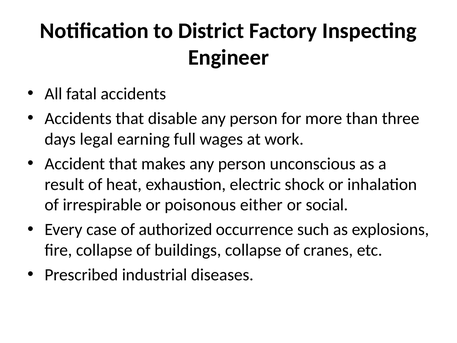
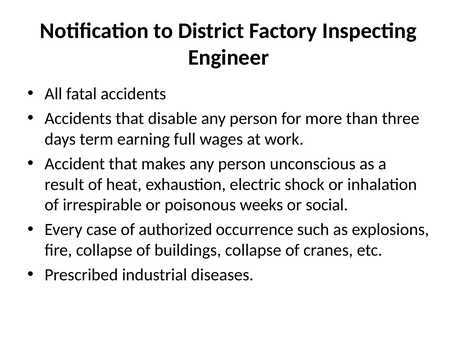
legal: legal -> term (96, 139)
either: either -> weeks (261, 205)
